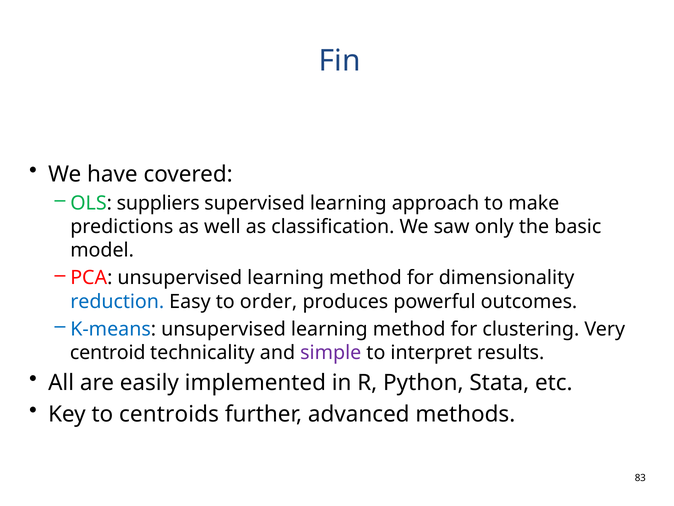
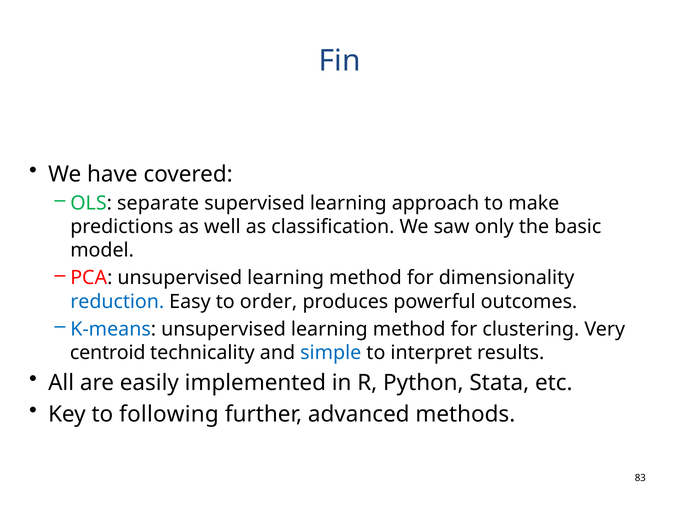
suppliers: suppliers -> separate (158, 203)
simple colour: purple -> blue (331, 352)
centroids: centroids -> following (169, 414)
